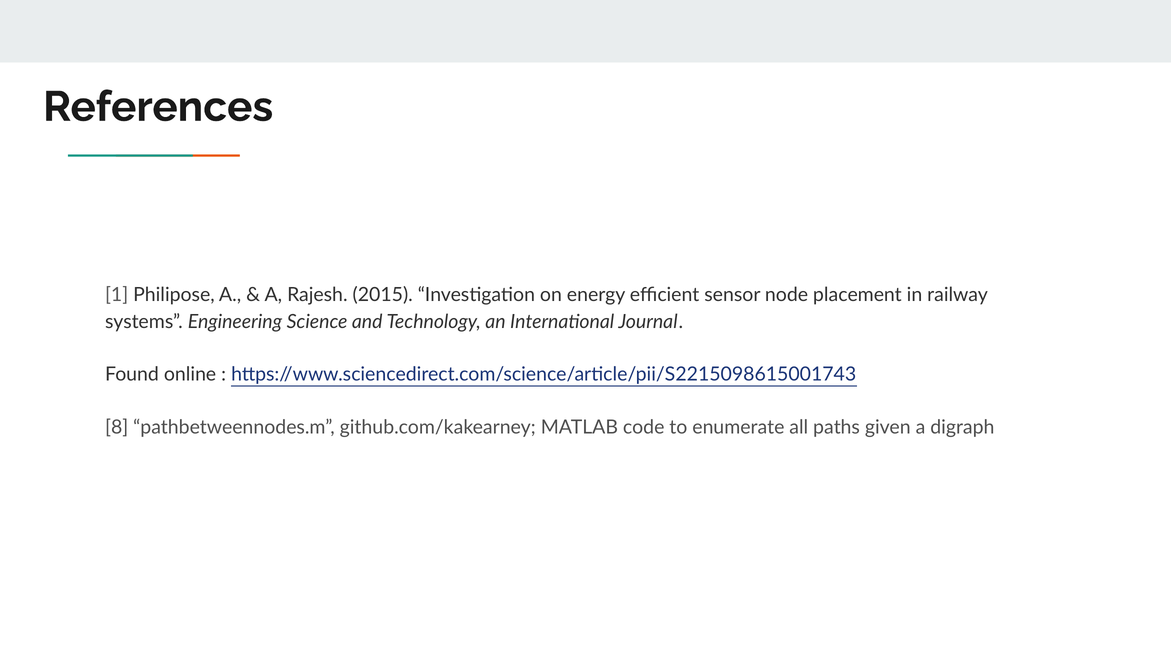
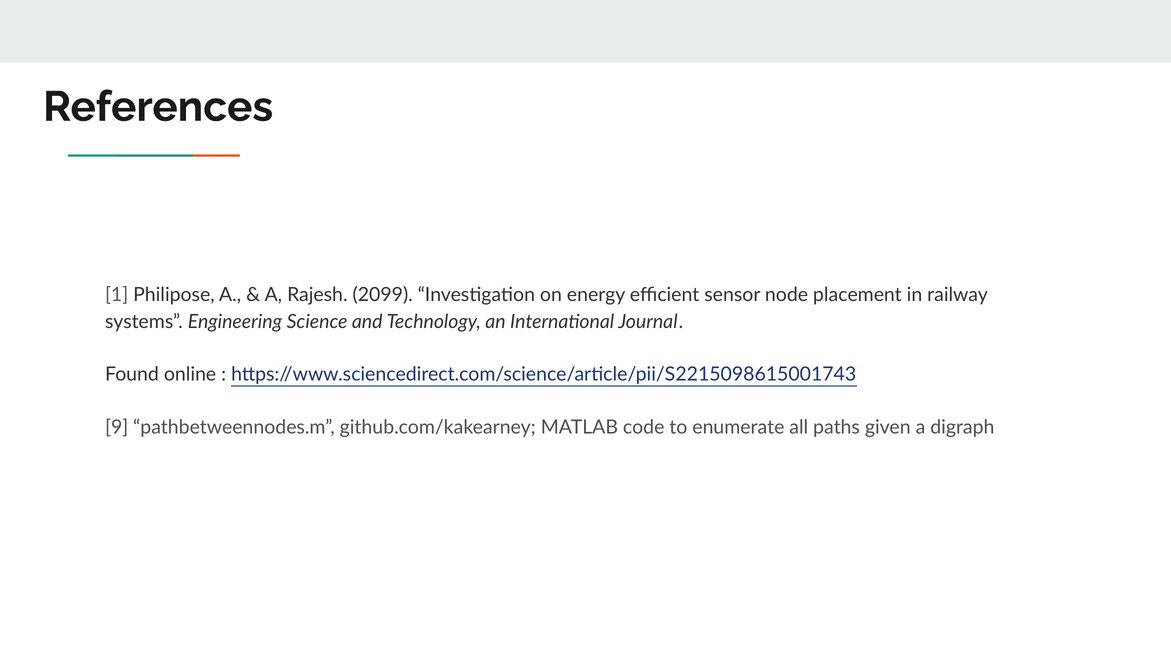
2015: 2015 -> 2099 (383, 295)
8: 8 -> 9 (117, 427)
